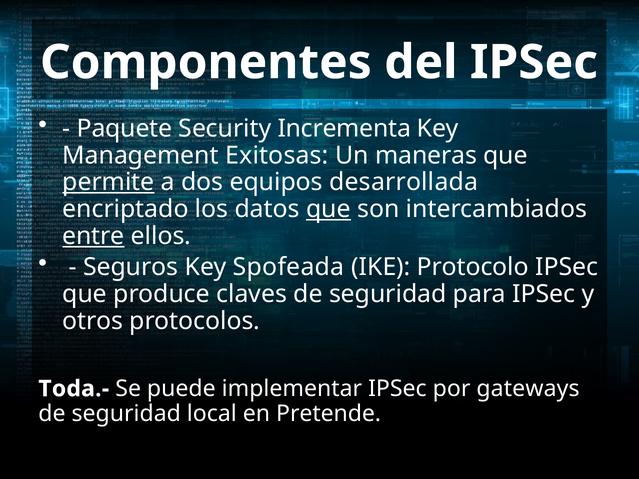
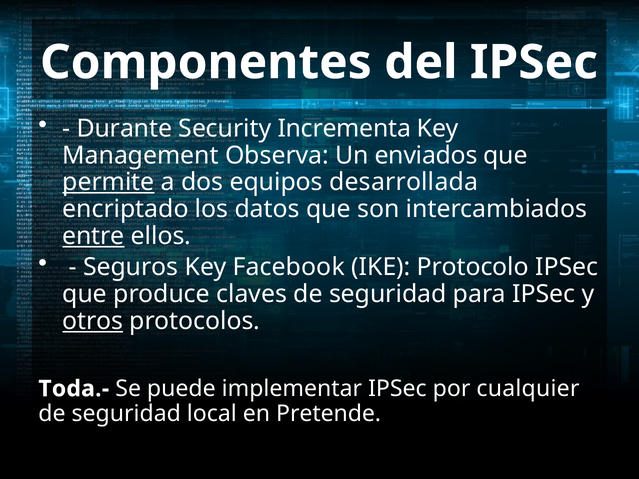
Paquete: Paquete -> Durante (124, 129)
Exitosas: Exitosas -> Observa (277, 155)
maneras: maneras -> enviados (426, 155)
que underline: present -> none (329, 209)
Spofeada: Spofeada -> Facebook (289, 267)
otros underline: none -> present (93, 321)
gateways: gateways -> cualquier (528, 389)
